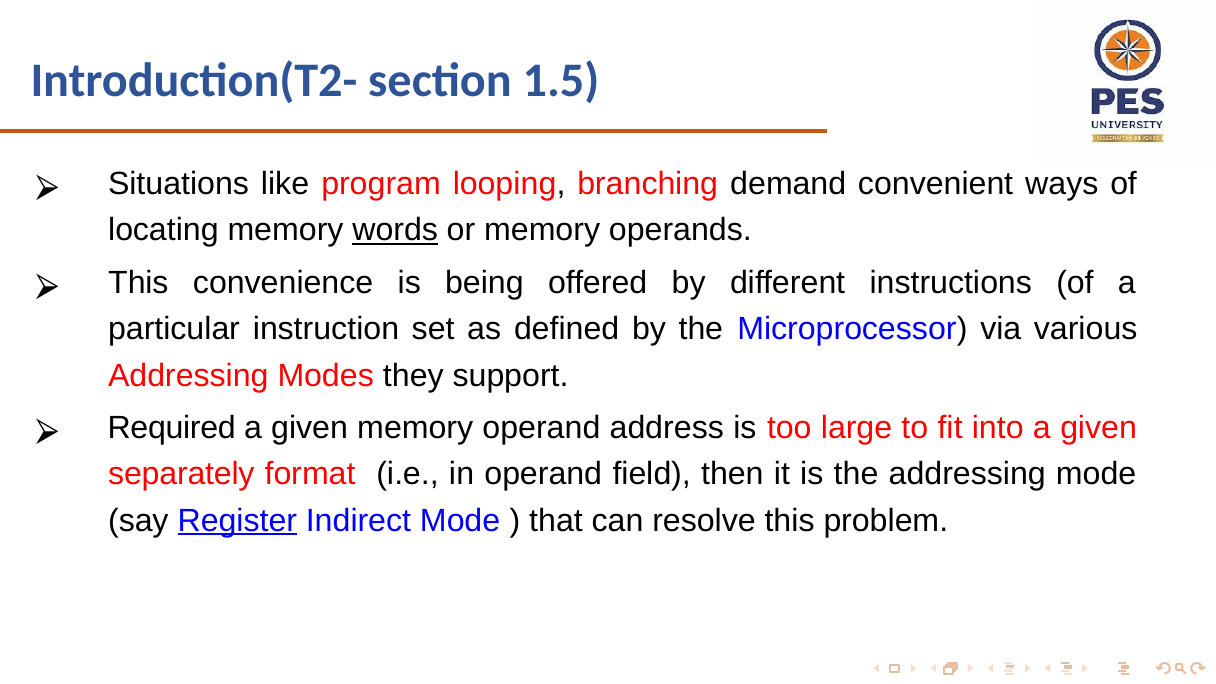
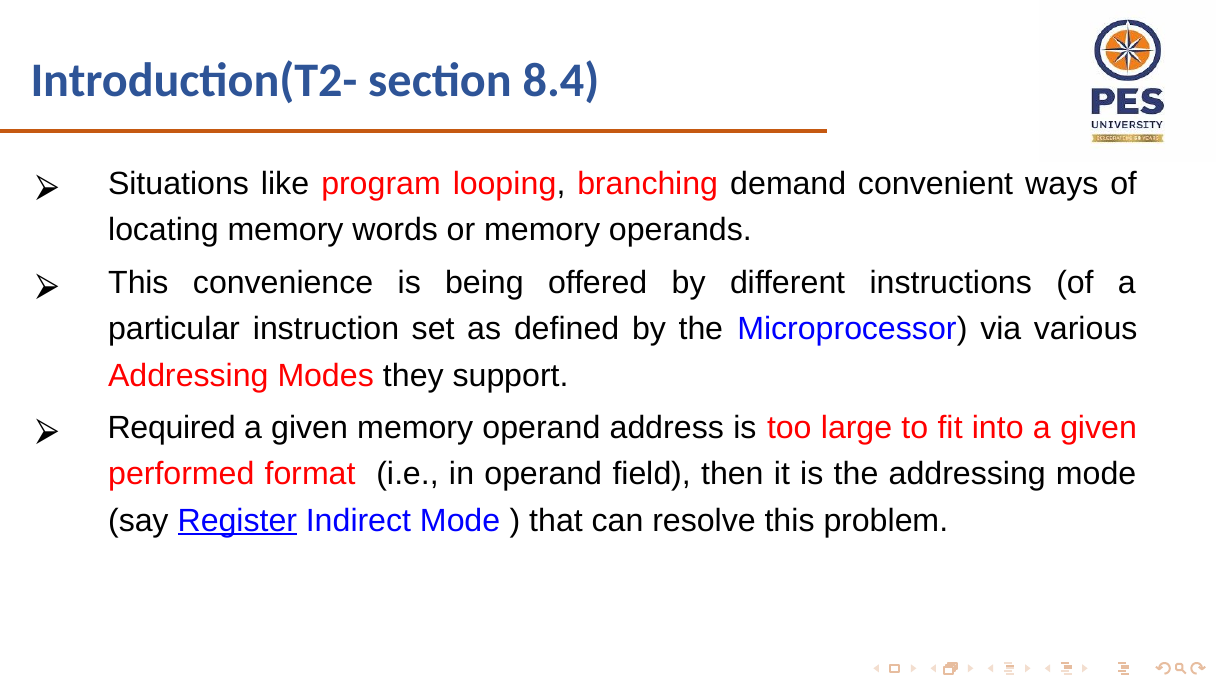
1.5: 1.5 -> 8.4 (561, 81)
words underline: present -> none (395, 230)
separately: separately -> performed (181, 475)
